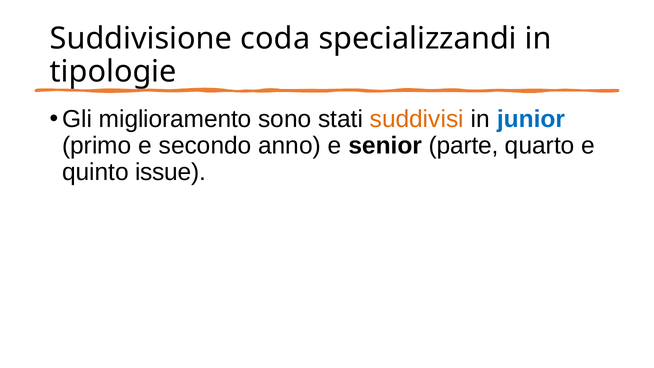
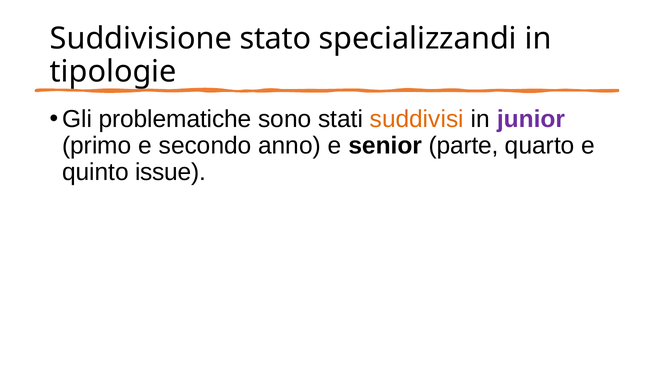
coda: coda -> stato (275, 38)
miglioramento: miglioramento -> problematiche (175, 119)
junior colour: blue -> purple (531, 119)
